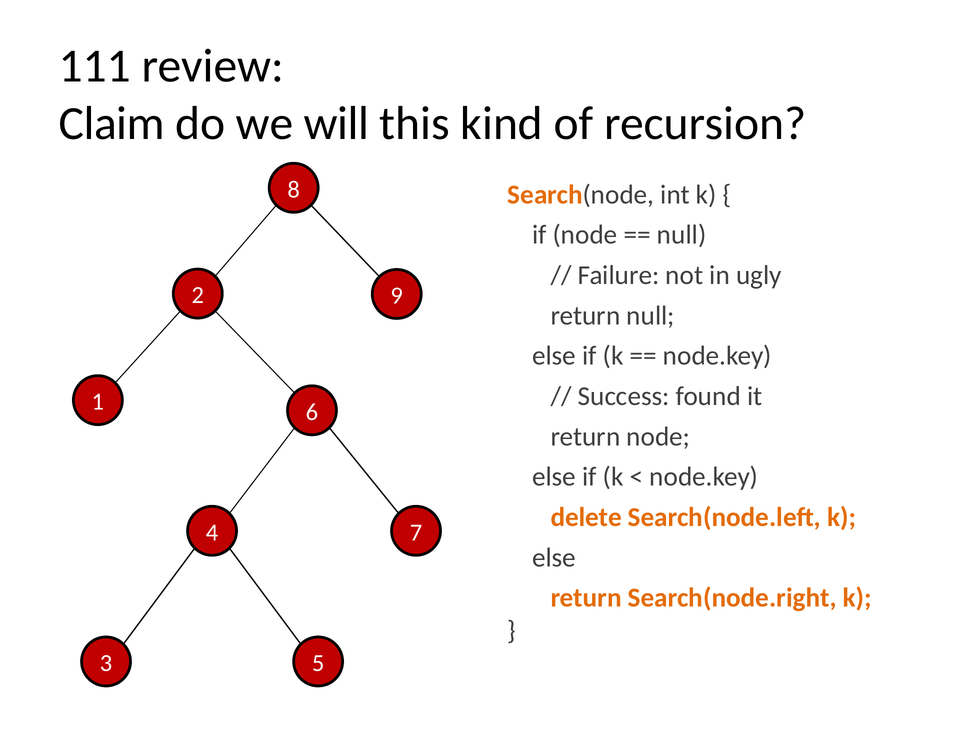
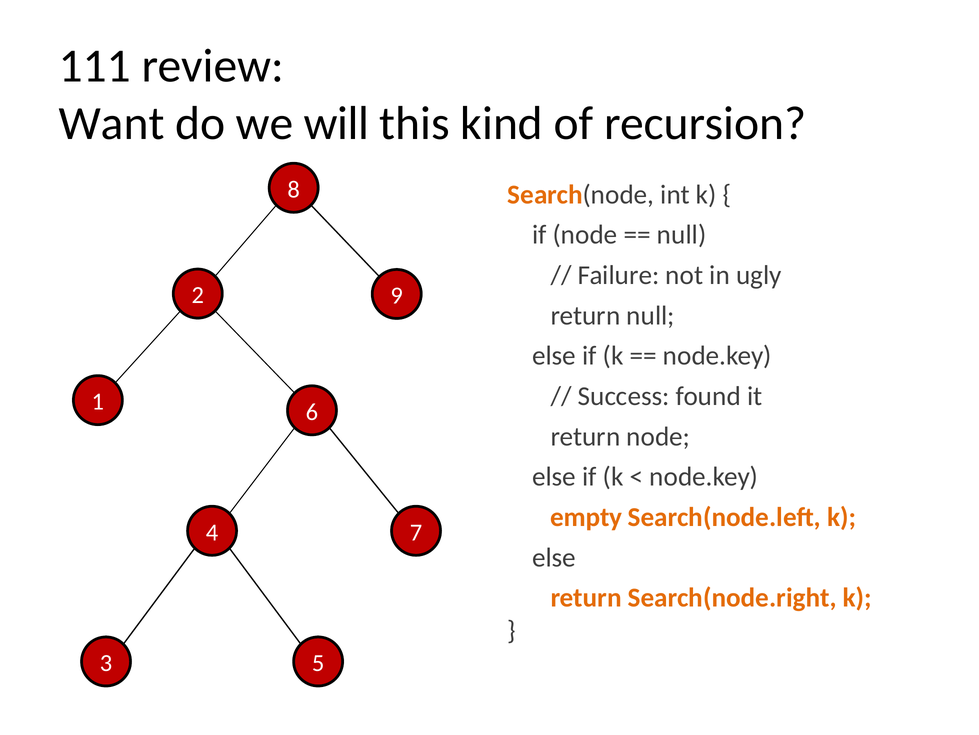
Claim: Claim -> Want (112, 123)
delete: delete -> empty (586, 517)
